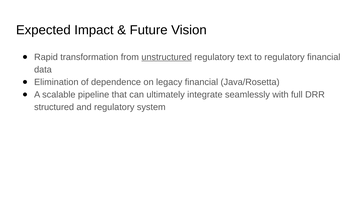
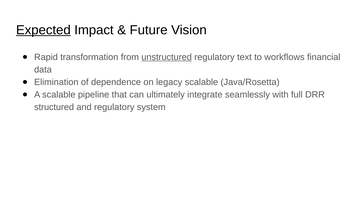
Expected underline: none -> present (43, 30)
to regulatory: regulatory -> workflows (284, 57)
legacy financial: financial -> scalable (201, 82)
